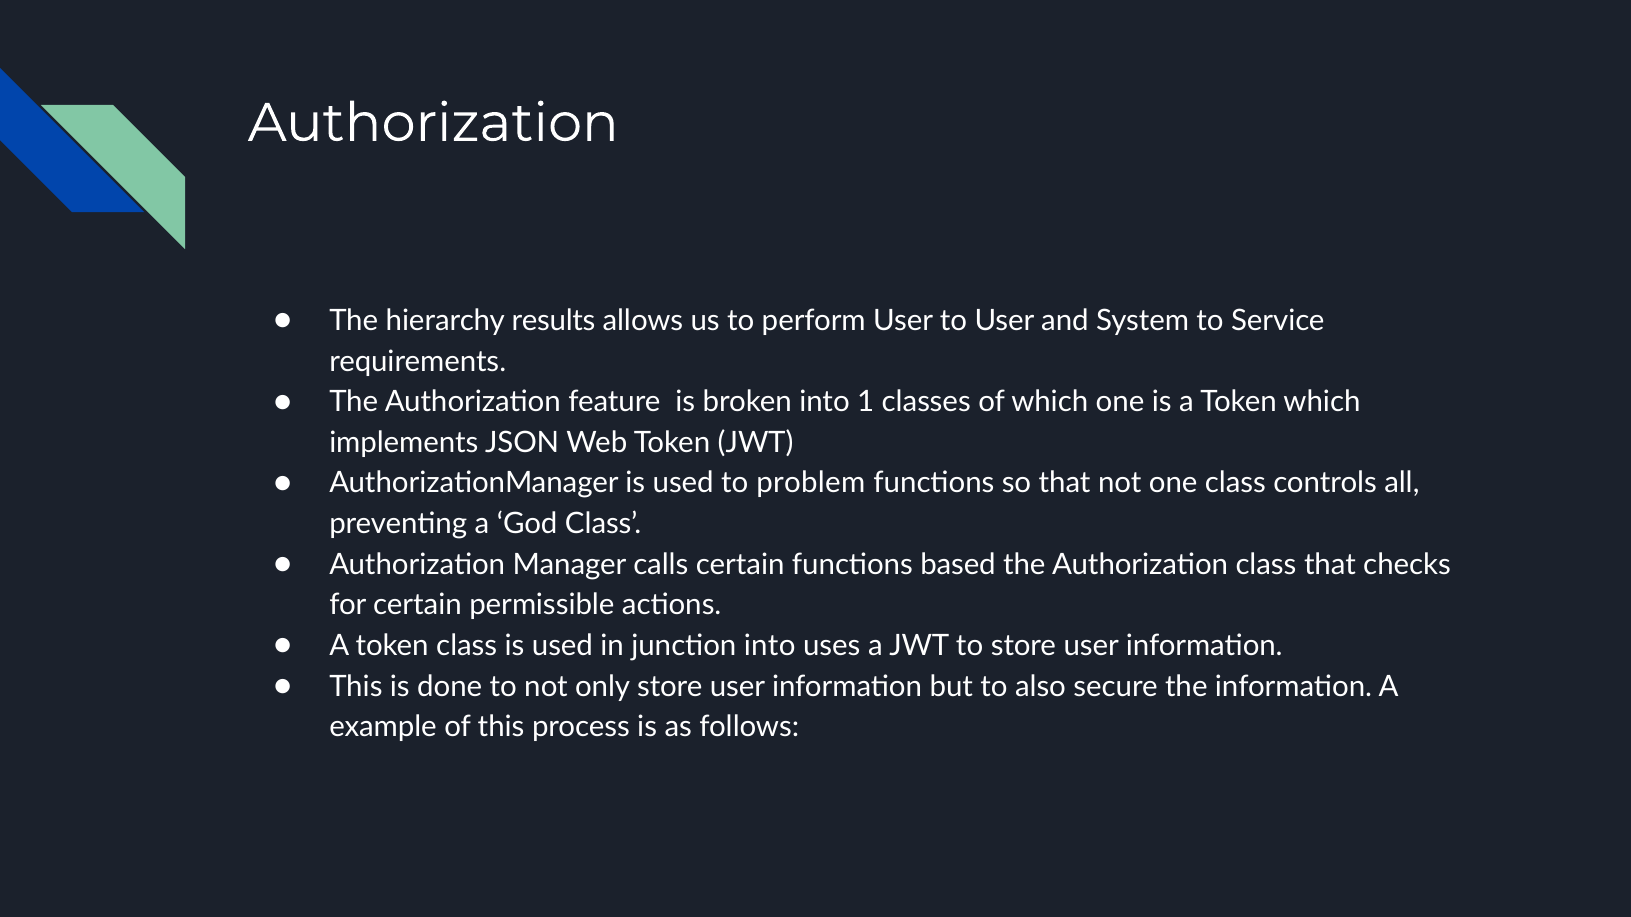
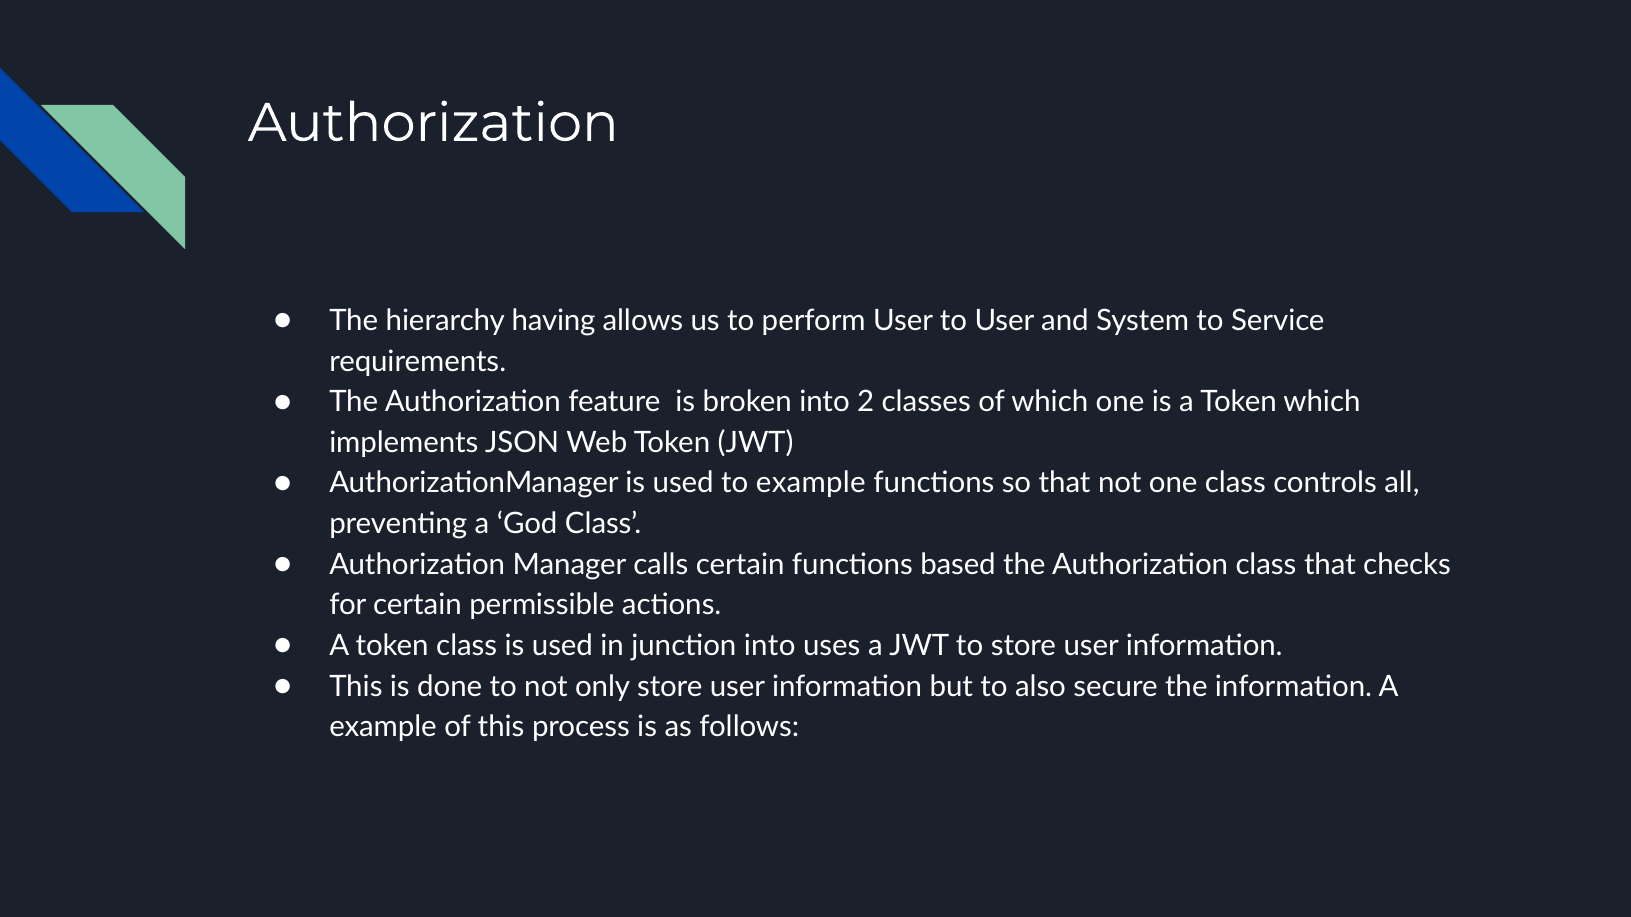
results: results -> having (554, 321)
1: 1 -> 2 (866, 402)
to problem: problem -> example (811, 483)
